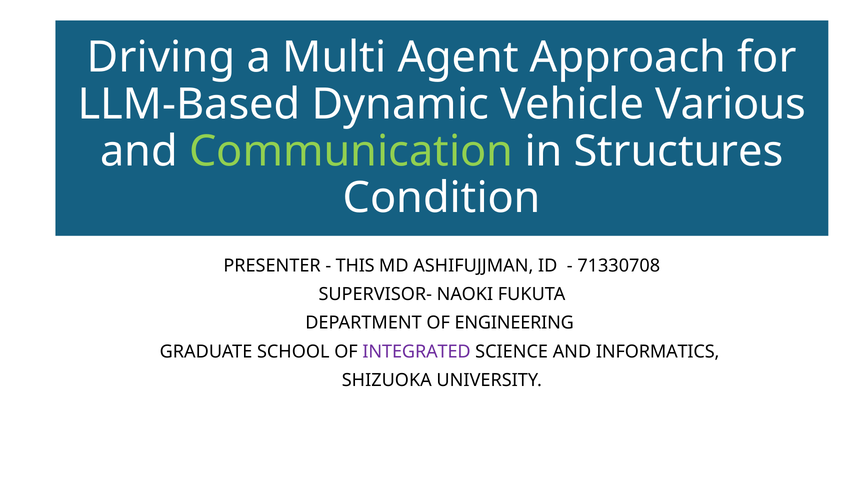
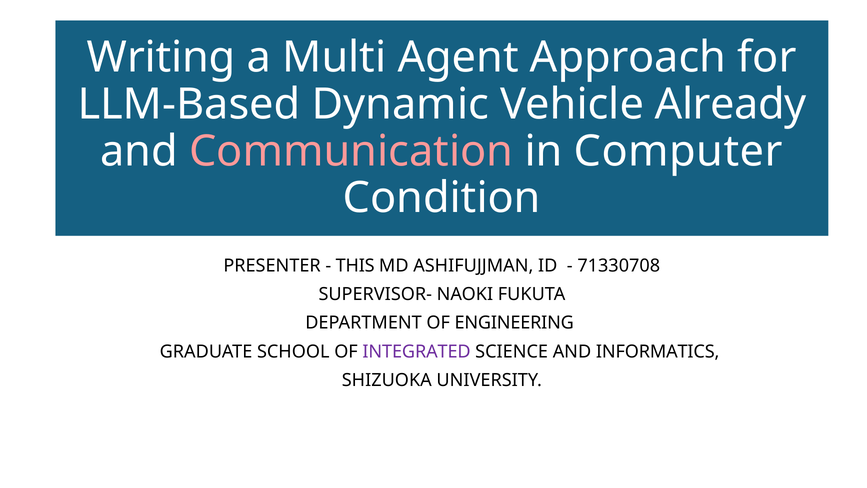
Driving: Driving -> Writing (161, 58)
Various: Various -> Already (731, 104)
Communication colour: light green -> pink (351, 151)
Structures: Structures -> Computer (678, 151)
